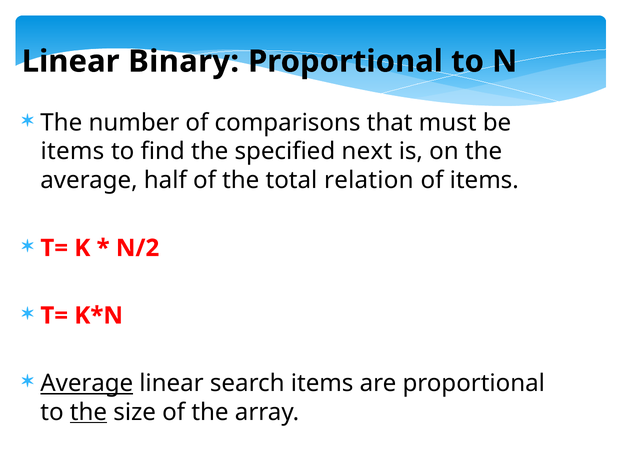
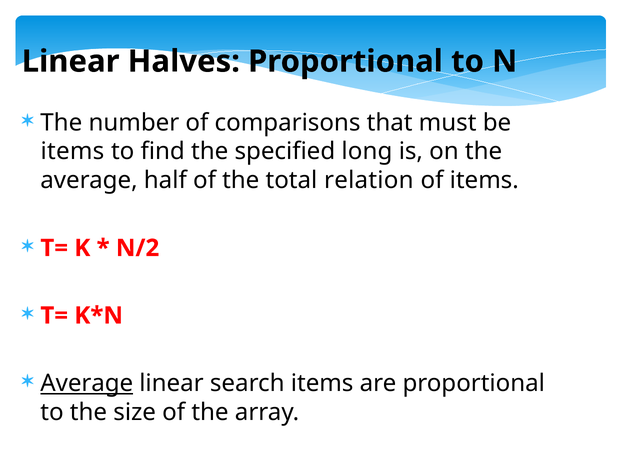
Binary: Binary -> Halves (184, 62)
next: next -> long (367, 152)
the underline: present -> none (88, 413)
